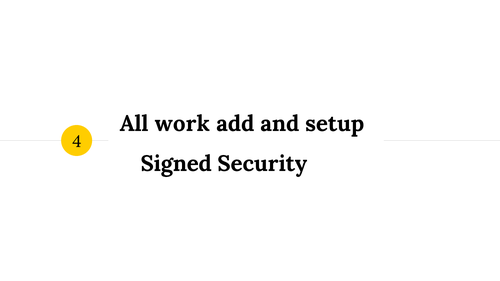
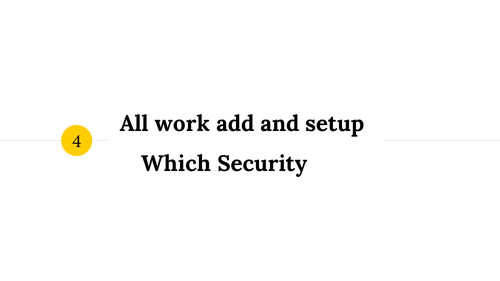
Signed: Signed -> Which (176, 164)
